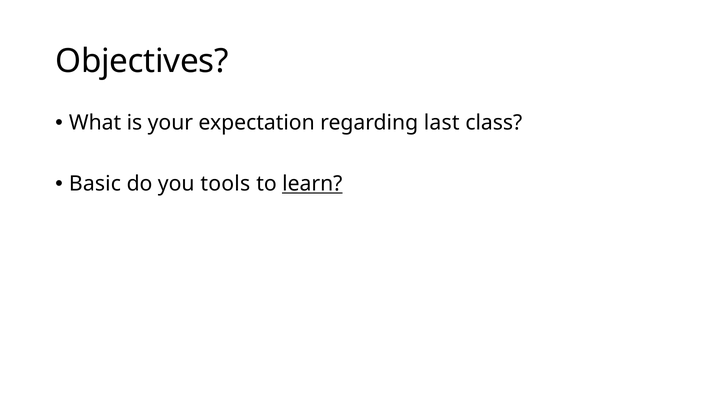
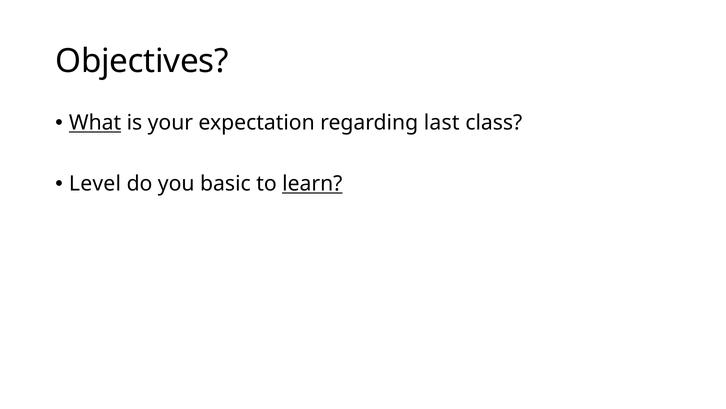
What underline: none -> present (95, 123)
Basic: Basic -> Level (95, 184)
tools: tools -> basic (225, 184)
